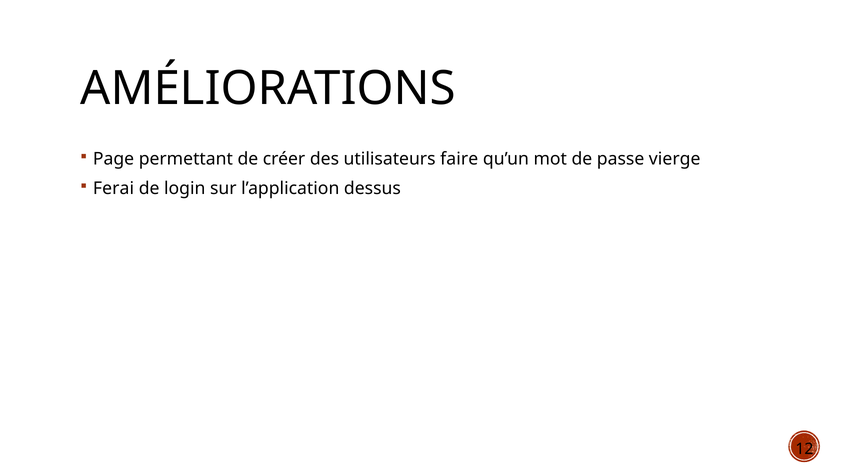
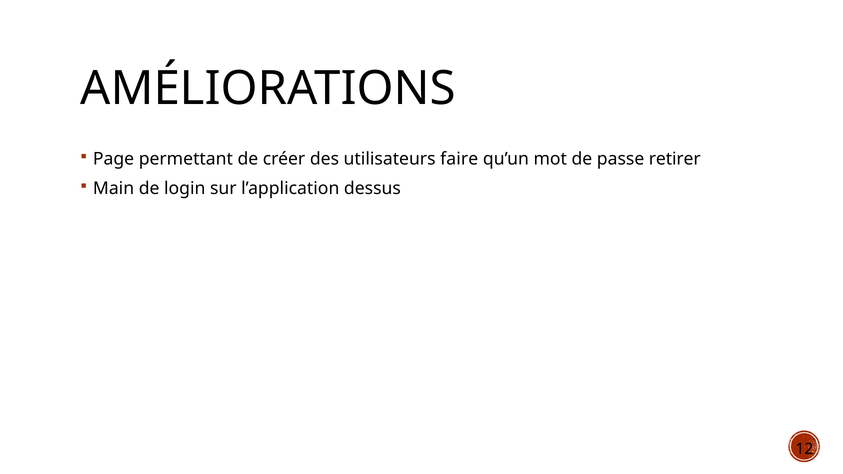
vierge: vierge -> retirer (675, 159)
Ferai: Ferai -> Main (114, 189)
